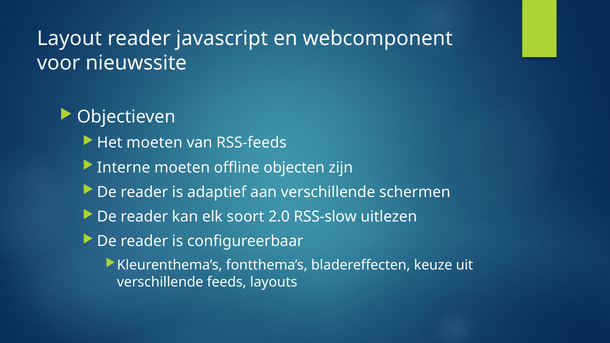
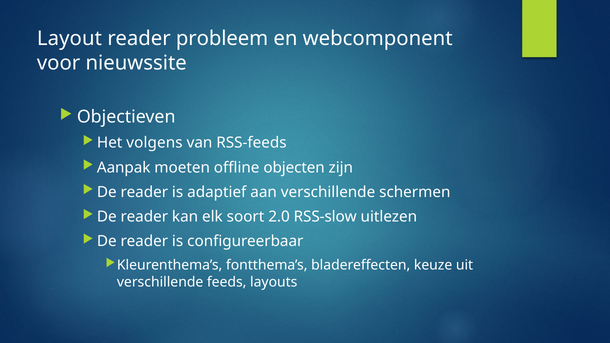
javascript: javascript -> probleem (222, 39)
Het moeten: moeten -> volgens (154, 143)
Interne: Interne -> Aanpak (124, 168)
